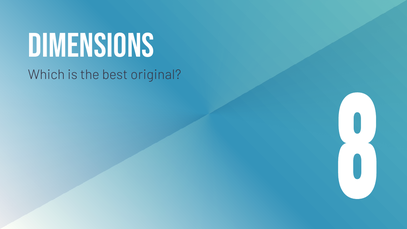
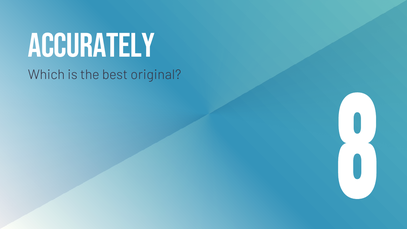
dimensions: dimensions -> accurately (91, 46)
